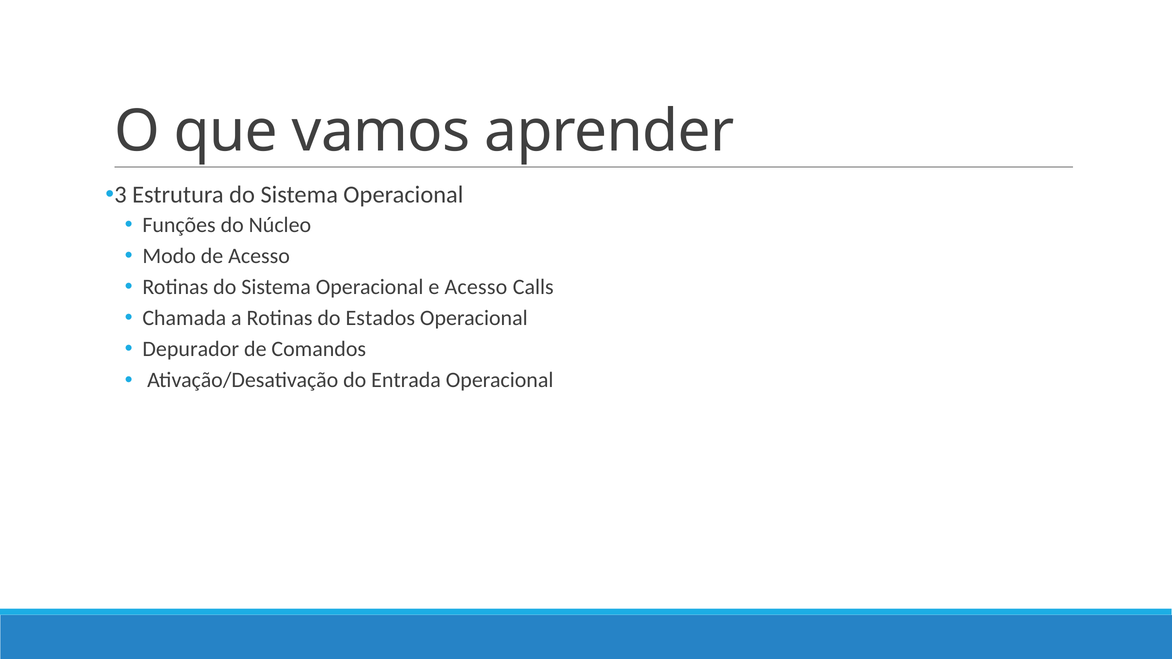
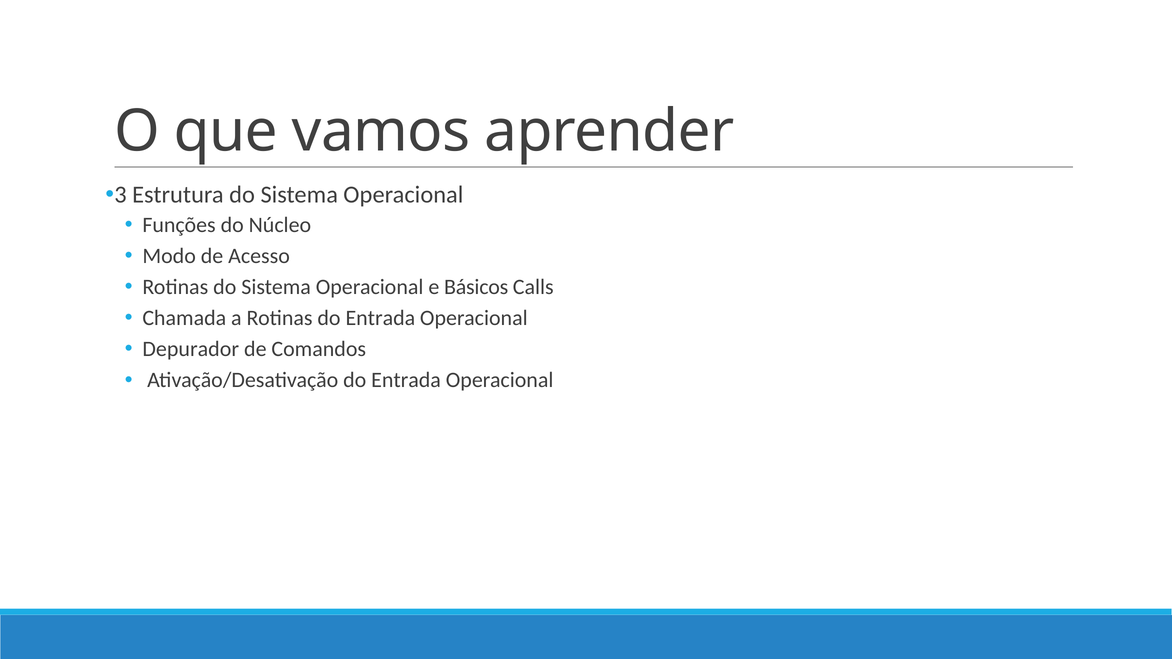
e Acesso: Acesso -> Básicos (476, 287)
Rotinas do Estados: Estados -> Entrada (380, 318)
